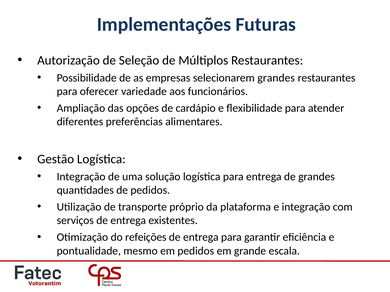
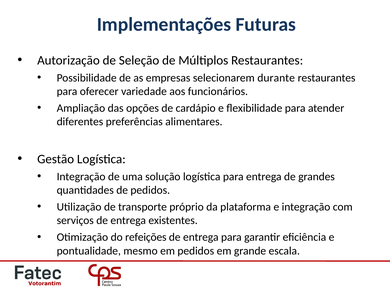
selecionarem grandes: grandes -> durante (276, 78)
